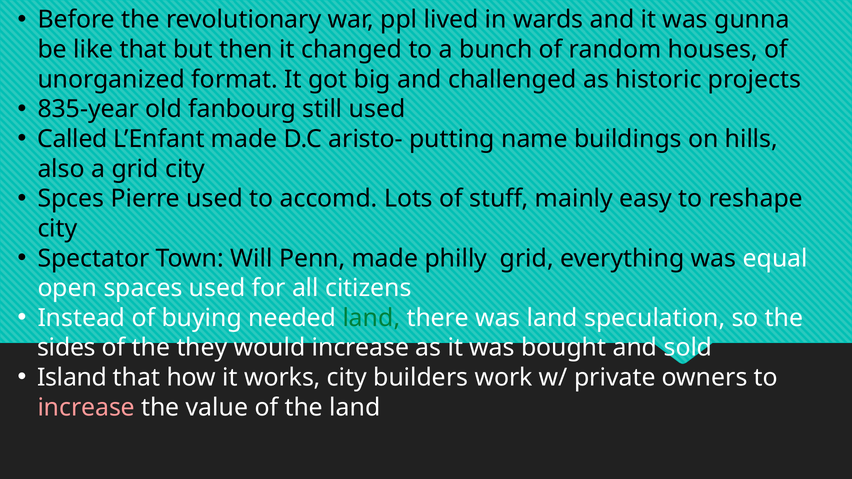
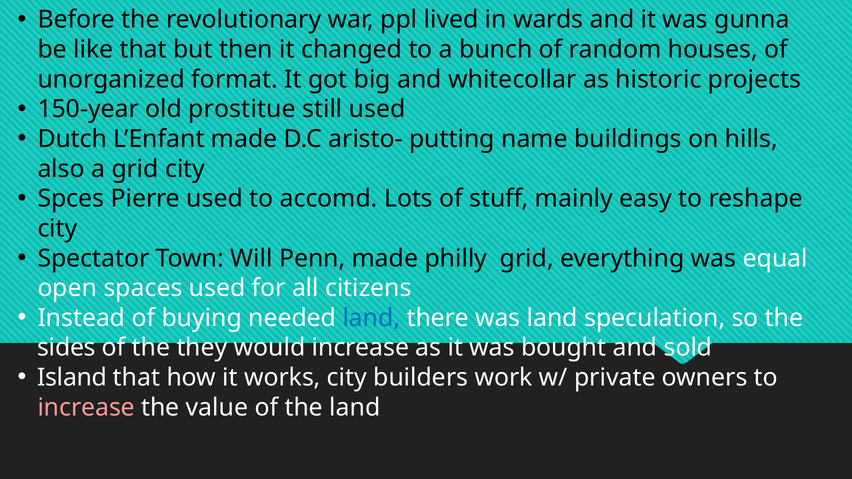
challenged: challenged -> whitecollar (512, 79)
835-year: 835-year -> 150-year (88, 109)
fanbourg: fanbourg -> prostitue (242, 109)
Called: Called -> Dutch (72, 139)
land colour: green -> blue (371, 318)
